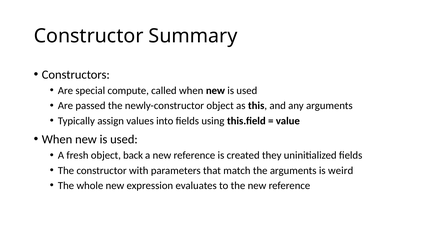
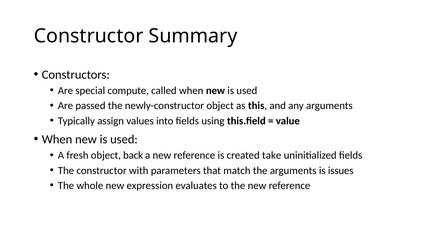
they: they -> take (272, 156)
weird: weird -> issues (341, 171)
